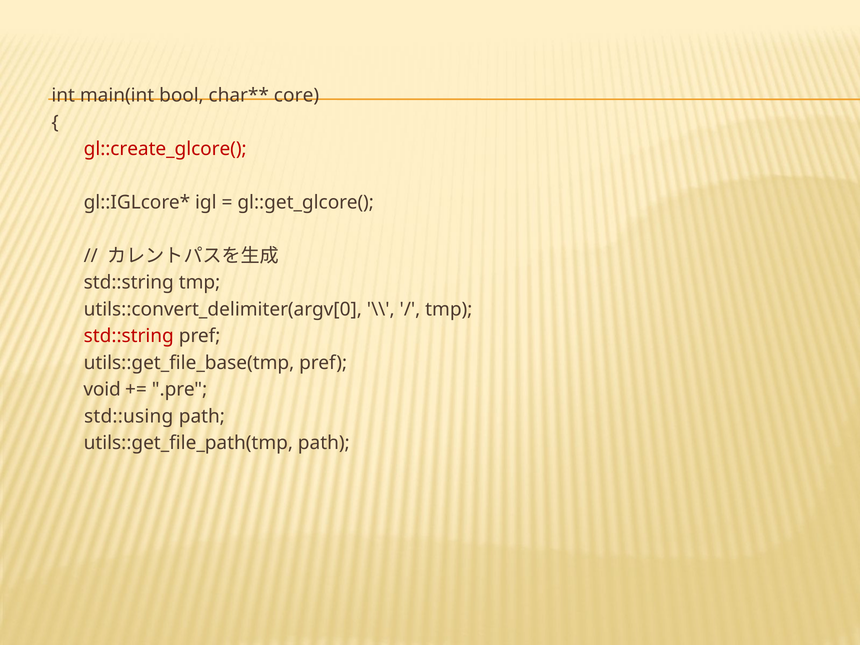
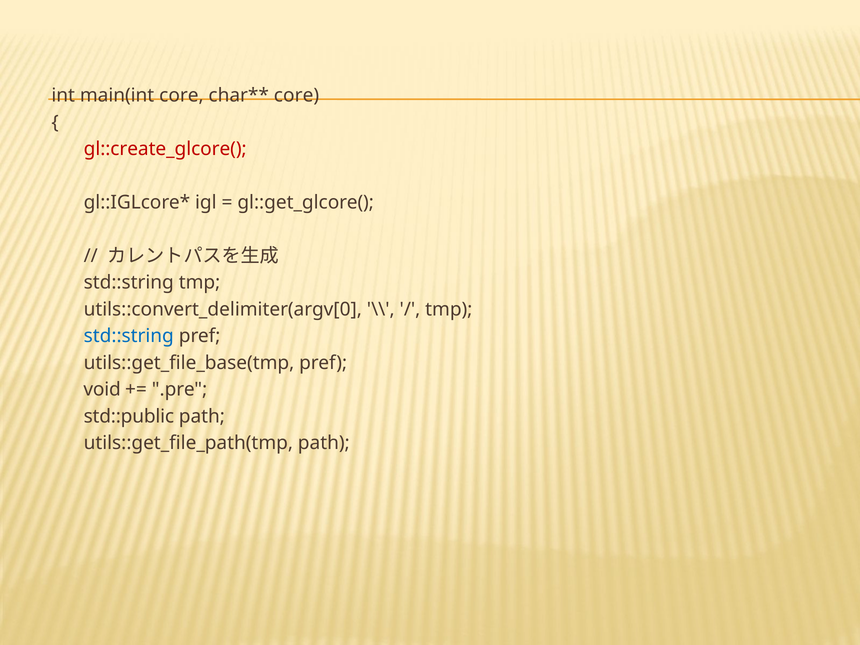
main(int bool: bool -> core (181, 96)
std::string colour: red -> blue (129, 336)
std::using: std::using -> std::public (129, 416)
